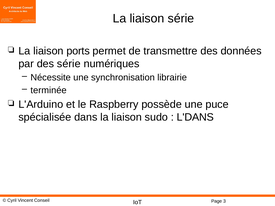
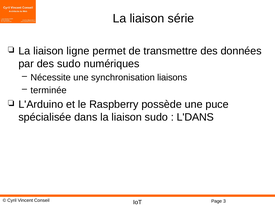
ports: ports -> ligne (78, 51)
des série: série -> sudo (69, 64)
librairie: librairie -> liaisons (172, 78)
